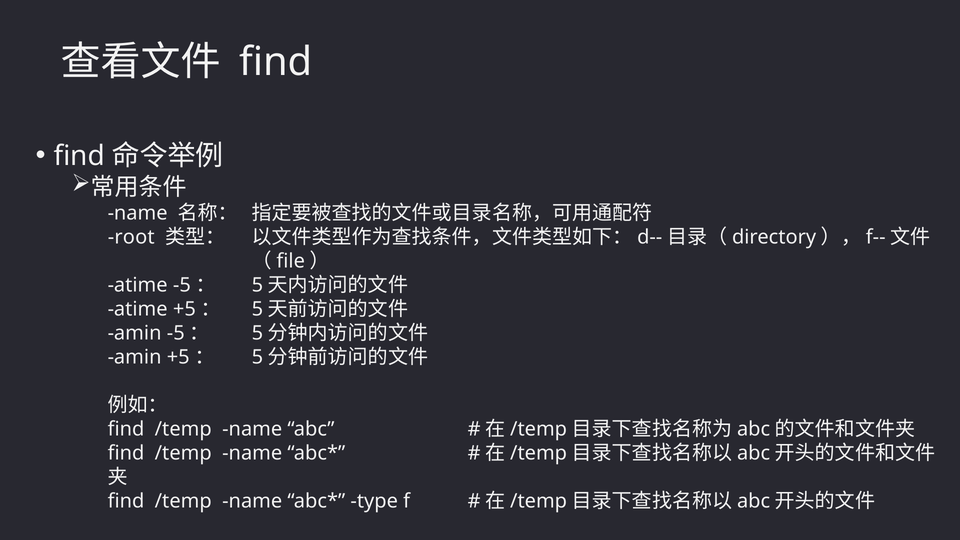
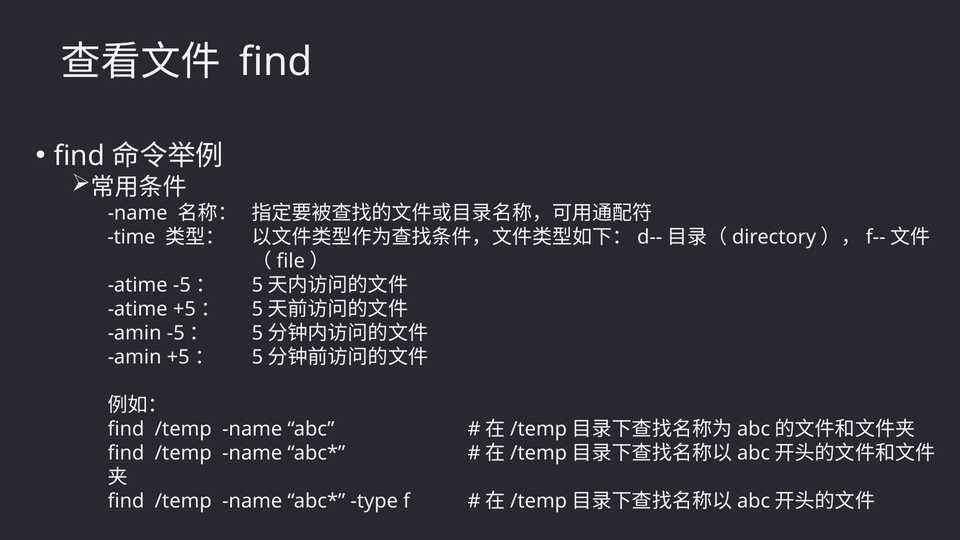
root: root -> time (131, 237)
